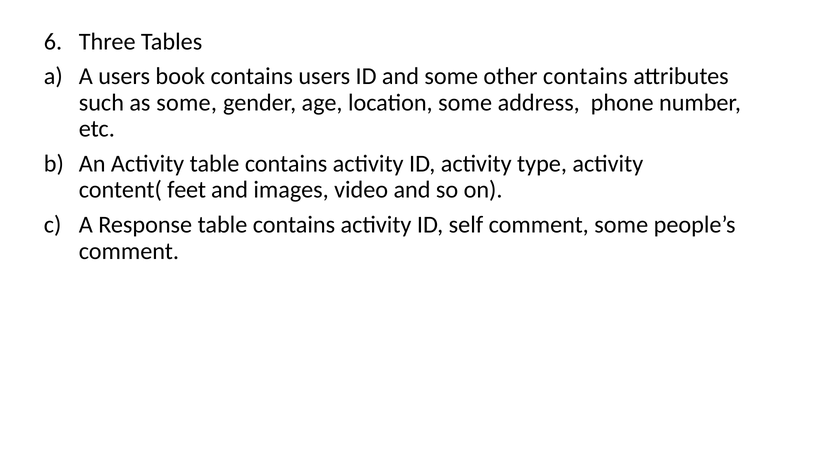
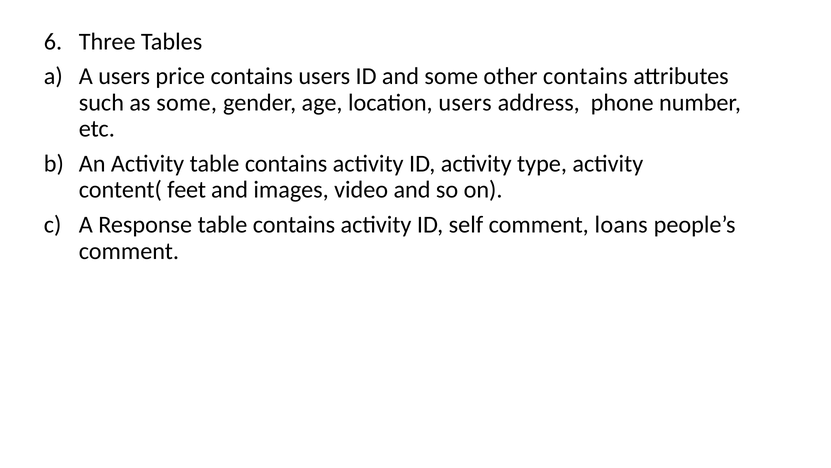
book: book -> price (180, 76)
location some: some -> users (465, 103)
comment some: some -> loans (621, 225)
